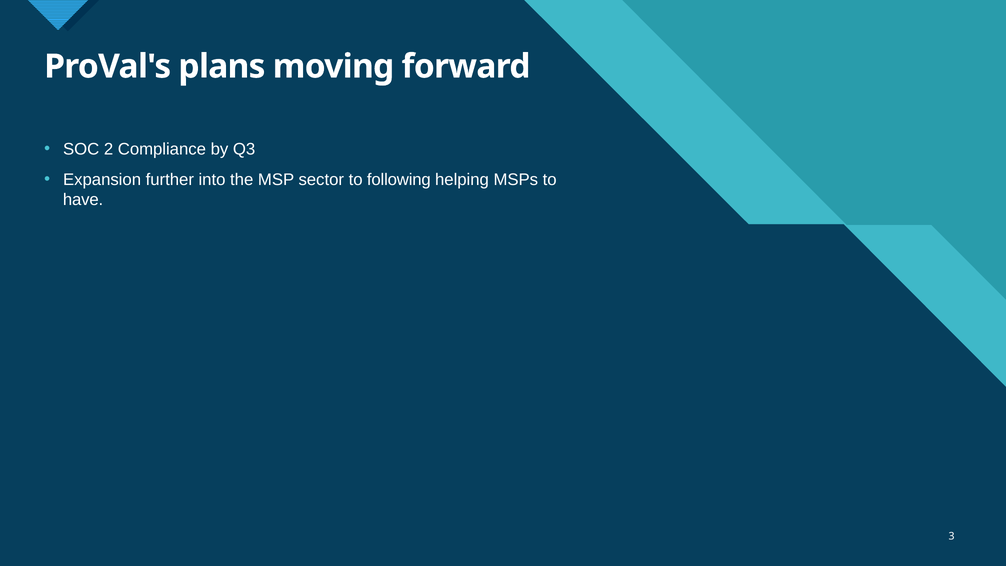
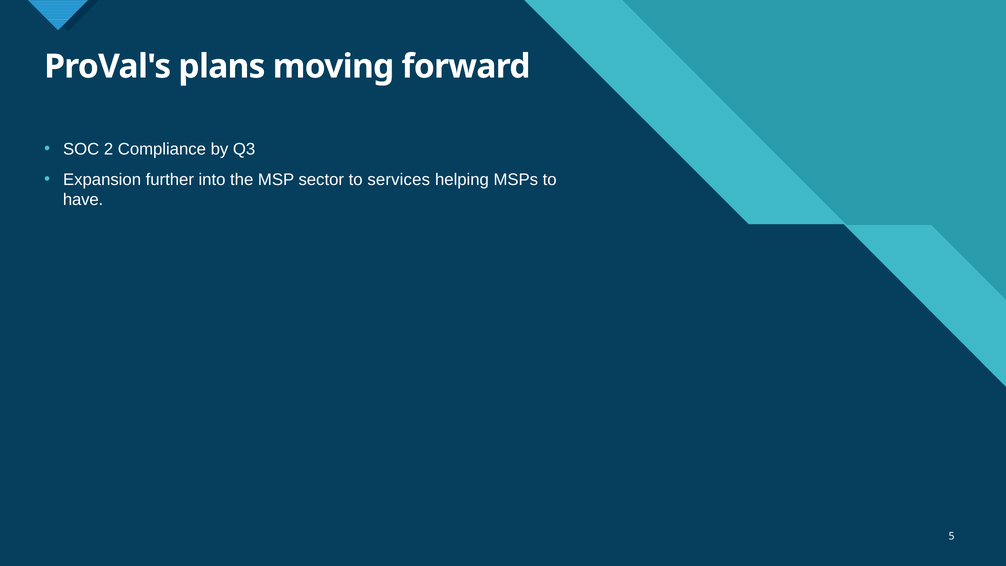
following: following -> services (399, 180)
3: 3 -> 5 (952, 536)
